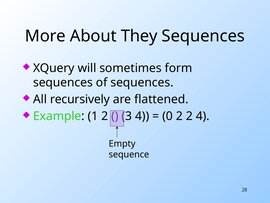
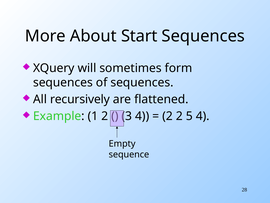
They: They -> Start (139, 36)
0: 0 -> 2 (168, 116)
2 2: 2 -> 5 (189, 116)
